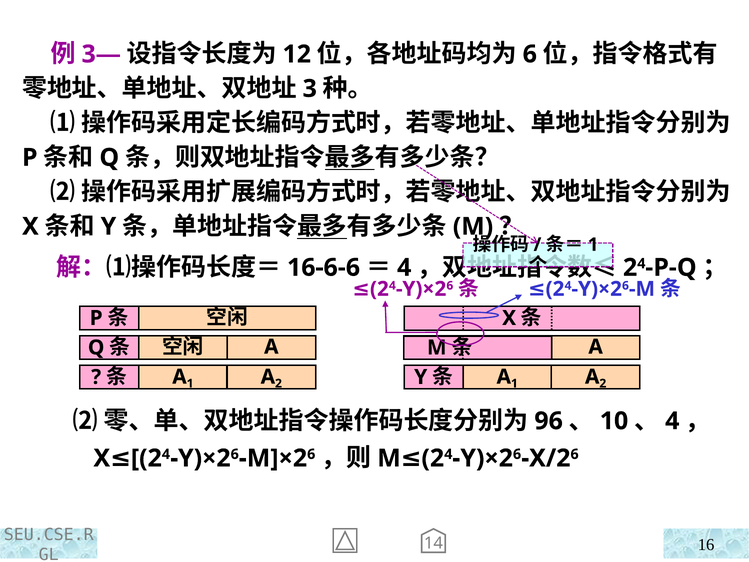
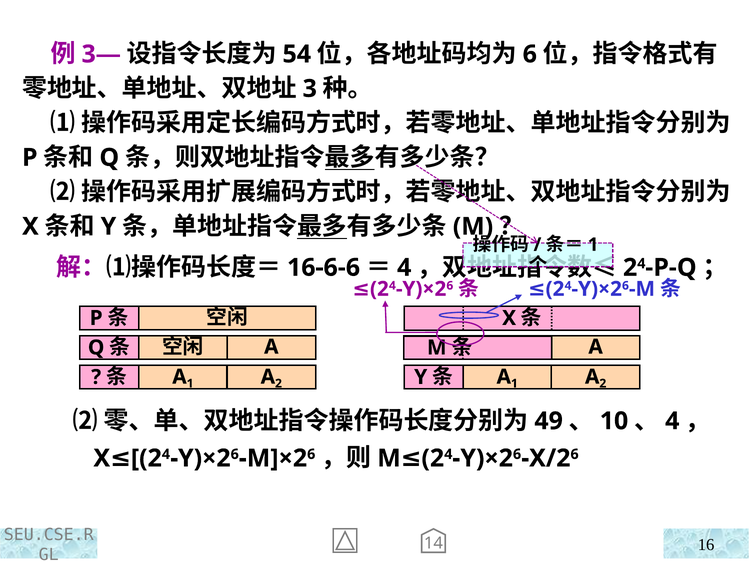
12: 12 -> 54 (297, 54)
96: 96 -> 49 (549, 421)
